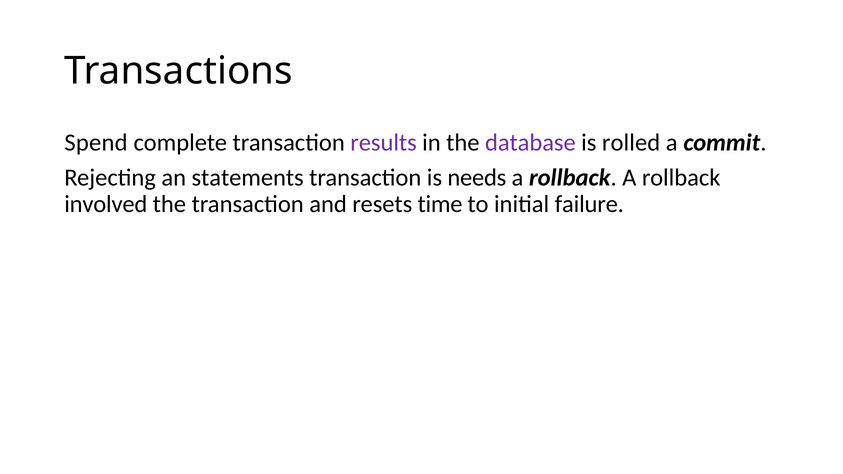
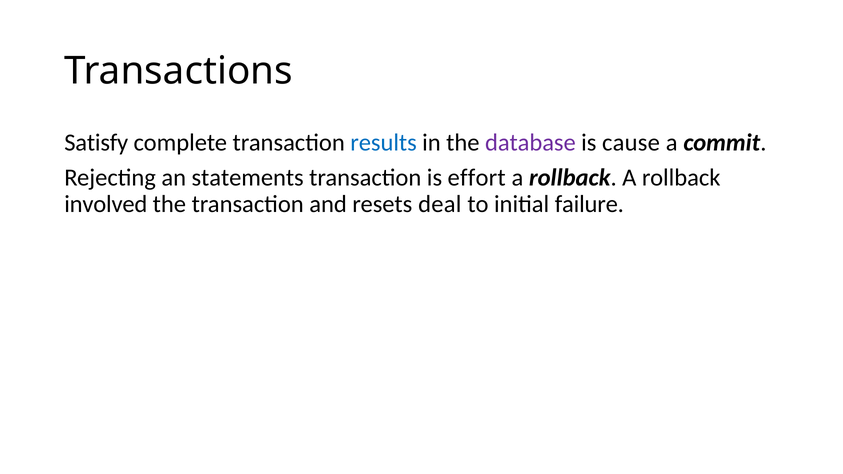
Spend: Spend -> Satisfy (96, 142)
results colour: purple -> blue (384, 142)
rolled: rolled -> cause (631, 142)
needs: needs -> effort (477, 178)
time: time -> deal (440, 204)
